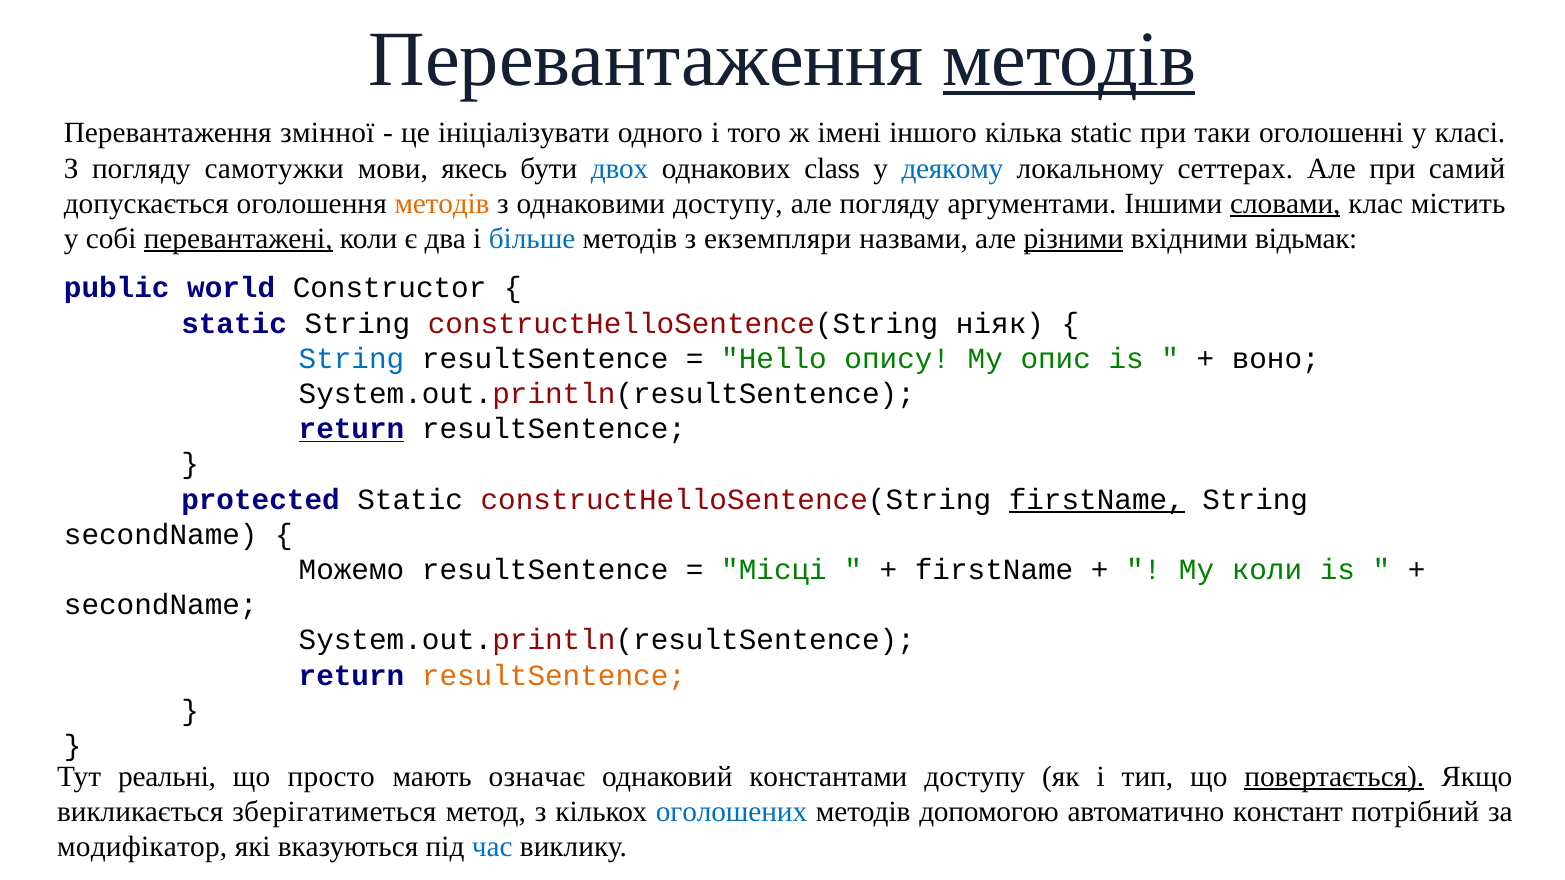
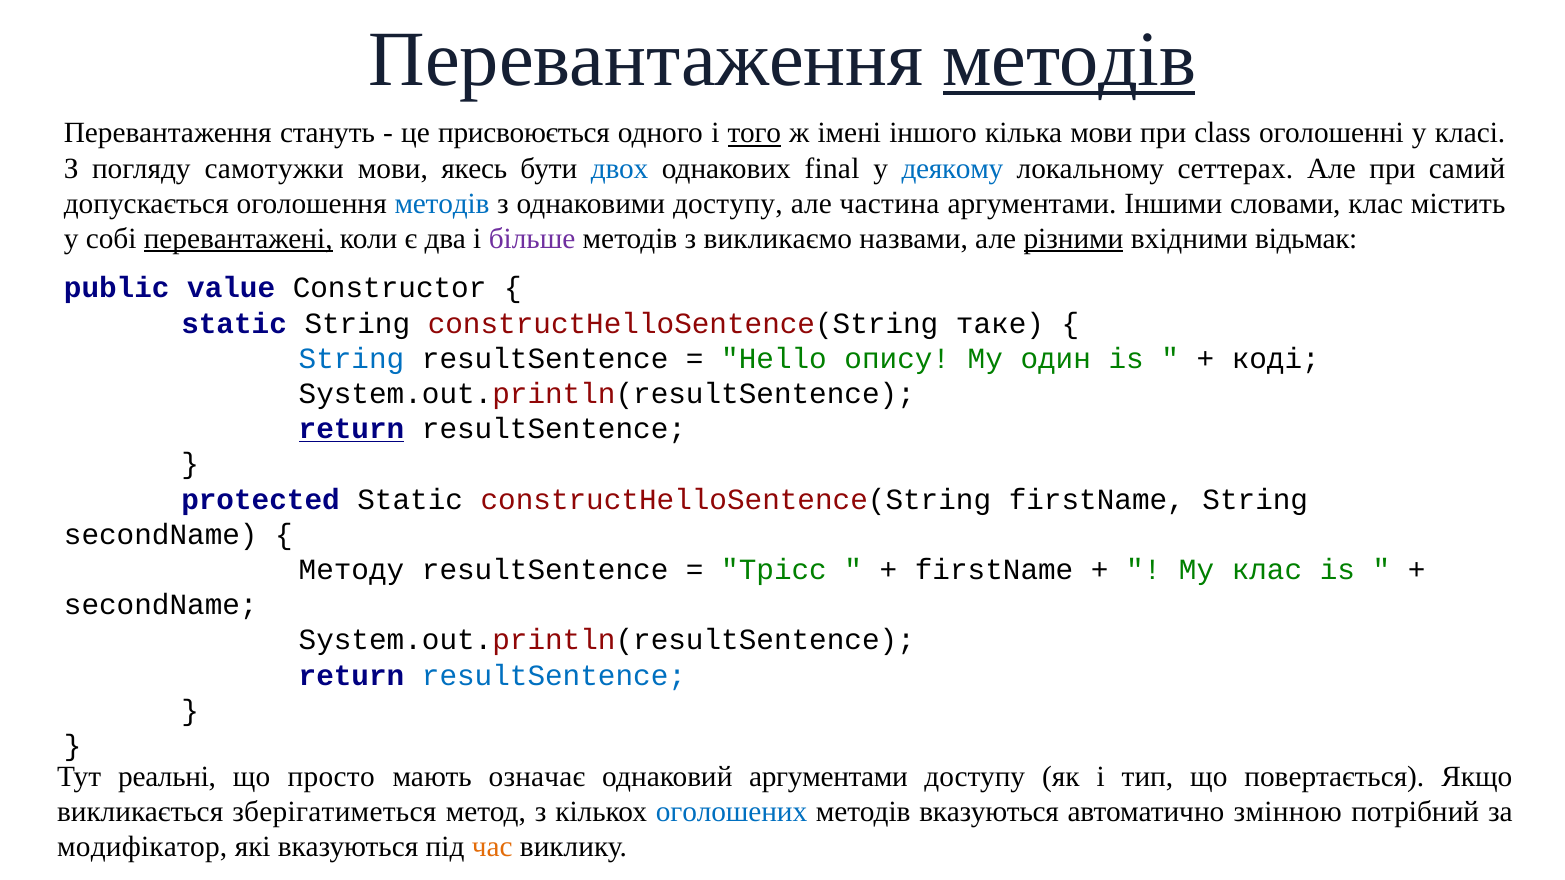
змінної: змінної -> стануть (327, 133)
ініціалізувати: ініціалізувати -> присвоюється (524, 133)
того underline: none -> present (754, 133)
кілька static: static -> мови (1101, 133)
таки: таки -> class (1223, 133)
class: class -> final (832, 168)
методів colour: orange -> blue (442, 204)
але погляду: погляду -> частина (889, 204)
словами underline: present -> none (1285, 204)
більше colour: blue -> purple (532, 239)
екземпляри: екземпляри -> викликаємо (778, 239)
world: world -> value (231, 288)
ніяк: ніяк -> таке (1000, 323)
опис: опис -> один (1056, 359)
воно: воно -> коді (1276, 359)
firstName underline: present -> none (1097, 500)
Можемо: Можемо -> Методу (351, 570)
Місці: Місці -> Трісс (774, 570)
My коли: коли -> клас (1267, 570)
resultSentence colour: orange -> blue (554, 676)
однаковий константами: константами -> аргументами (828, 777)
повертається underline: present -> none (1334, 777)
методів допомогою: допомогою -> вказуються (989, 812)
констант: констант -> змінною (1288, 812)
час colour: blue -> orange (492, 847)
